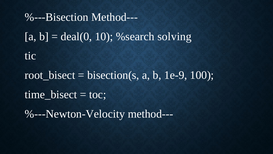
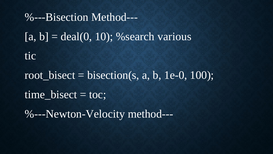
solving: solving -> various (174, 36)
1e-9: 1e-9 -> 1e-0 (176, 75)
